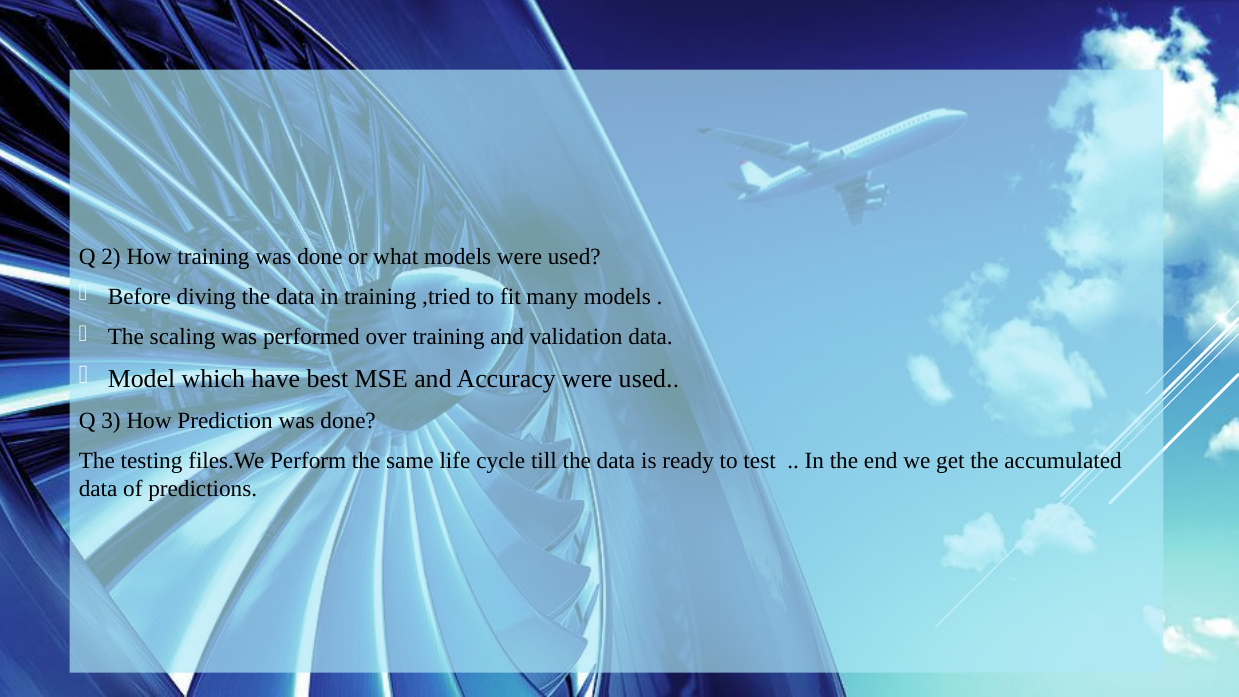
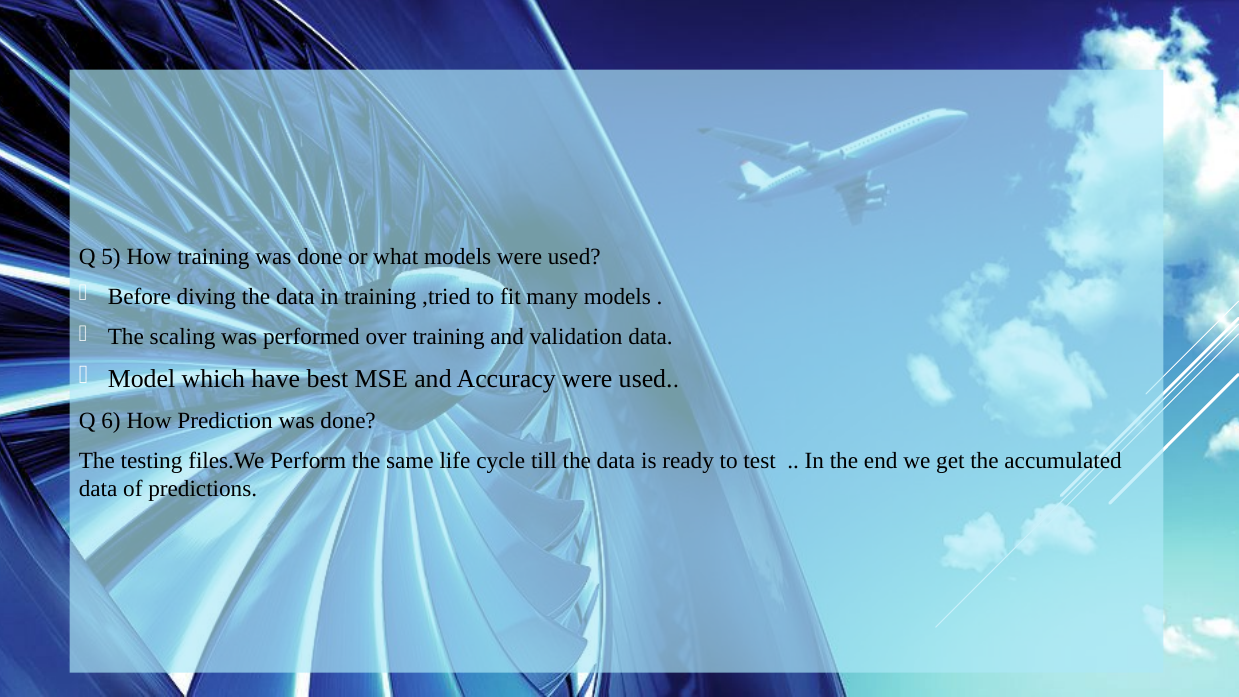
2: 2 -> 5 (111, 257)
3: 3 -> 6 (111, 421)
